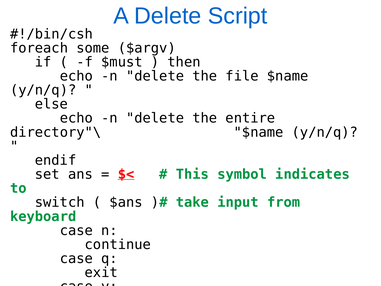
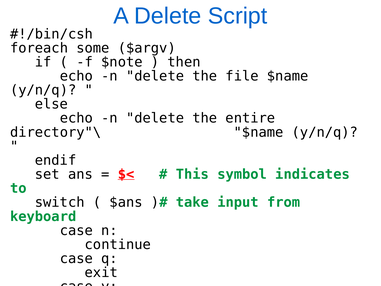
$must: $must -> $note (122, 62)
